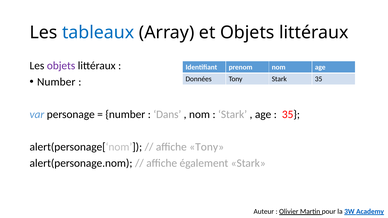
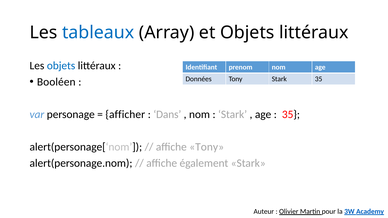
objets colour: purple -> blue (61, 66)
Number: Number -> Booléen (56, 82)
number: number -> afficher (125, 114)
